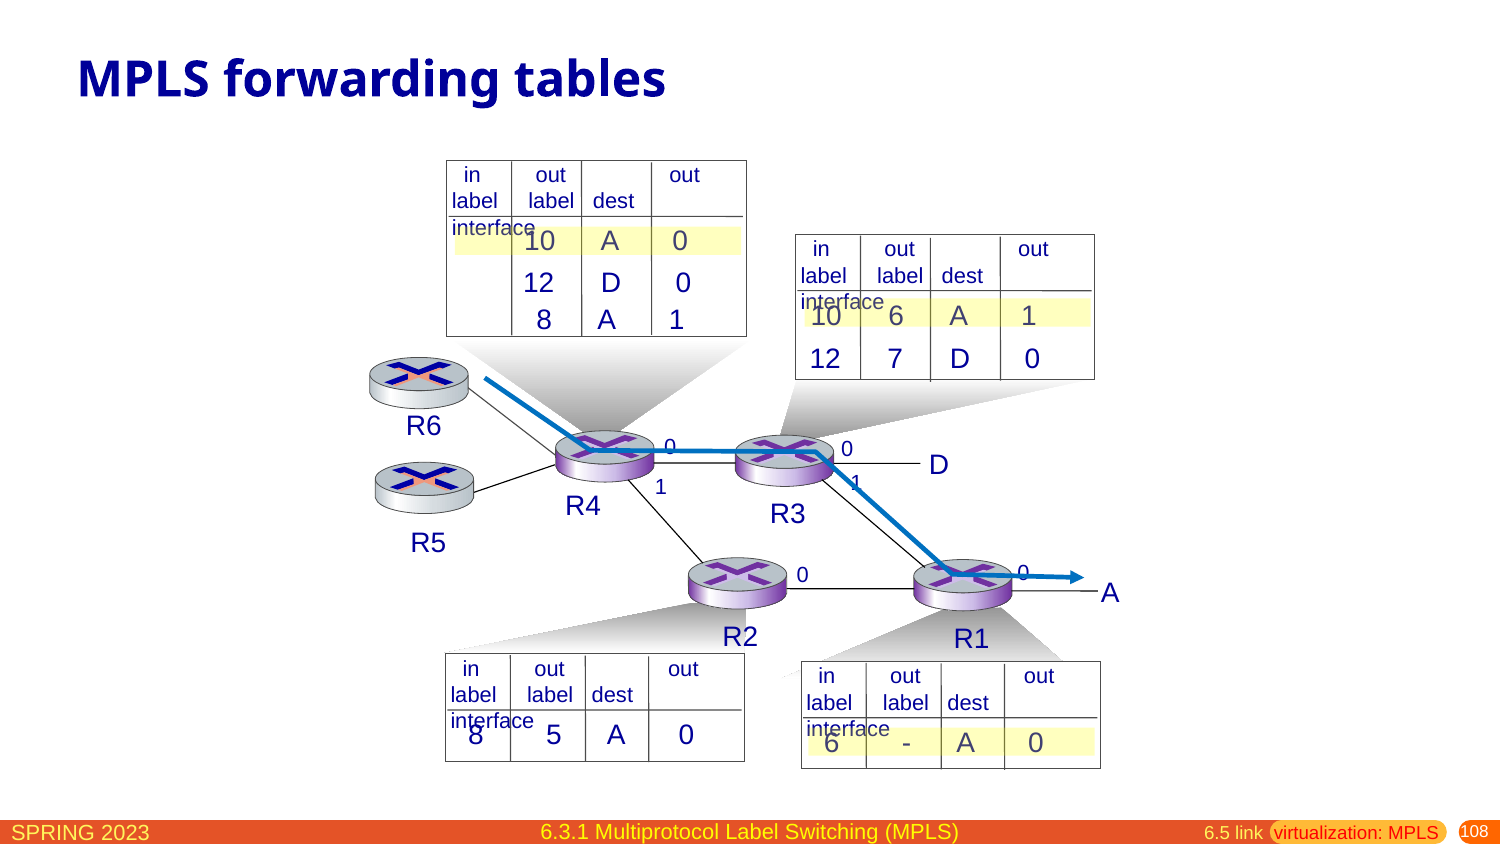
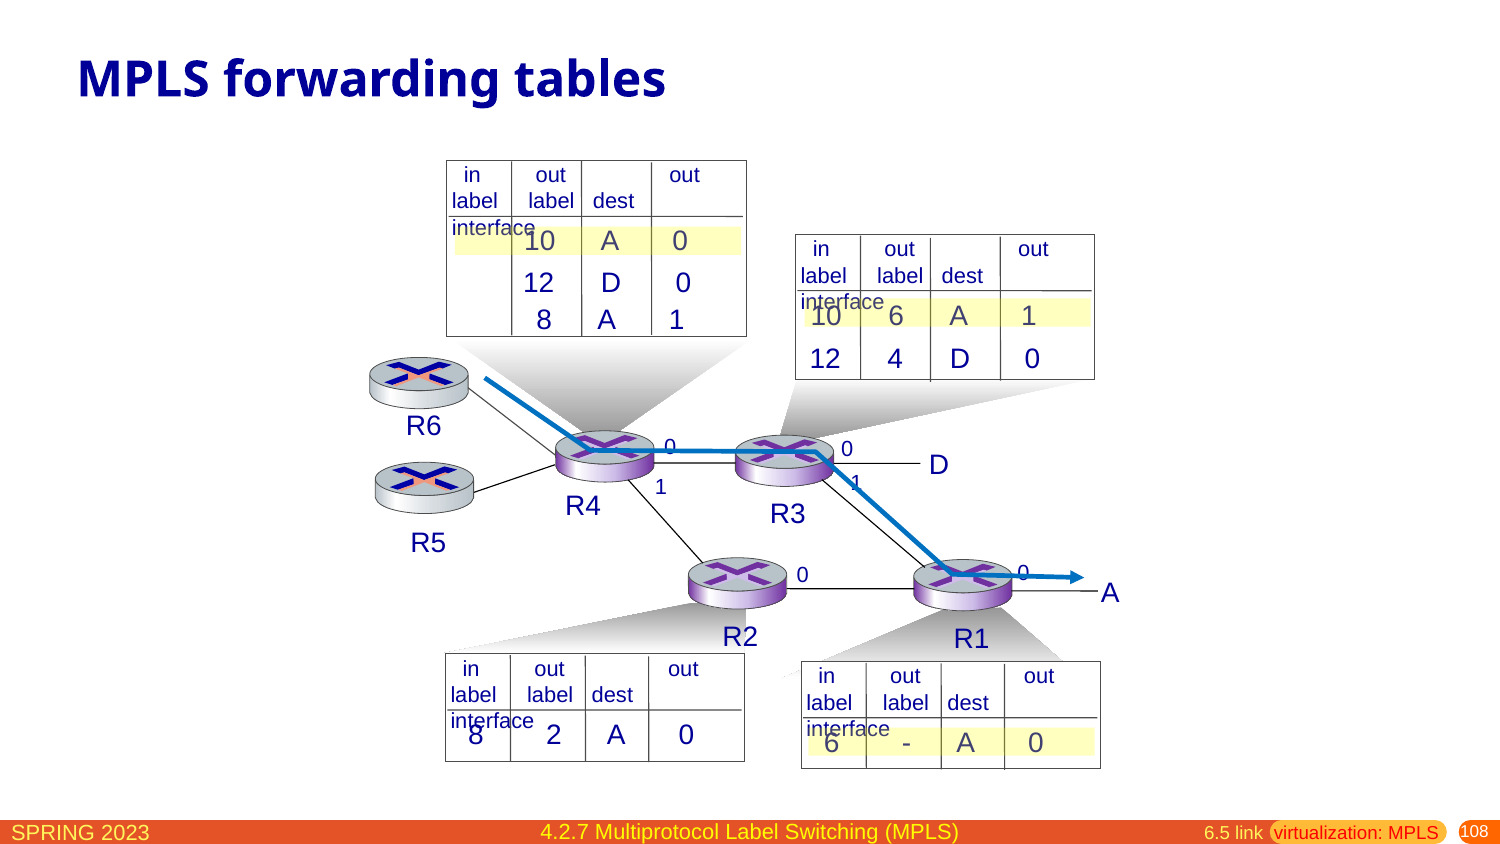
7: 7 -> 4 (895, 359)
5: 5 -> 2 (554, 735)
6.3.1: 6.3.1 -> 4.2.7 (565, 832)
